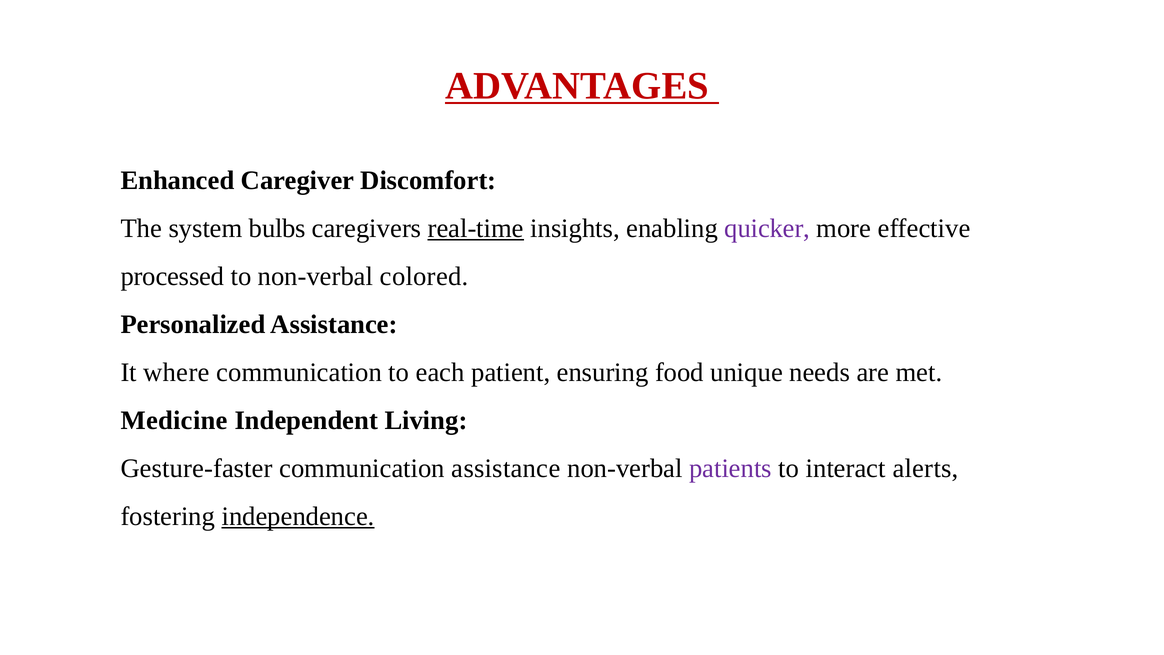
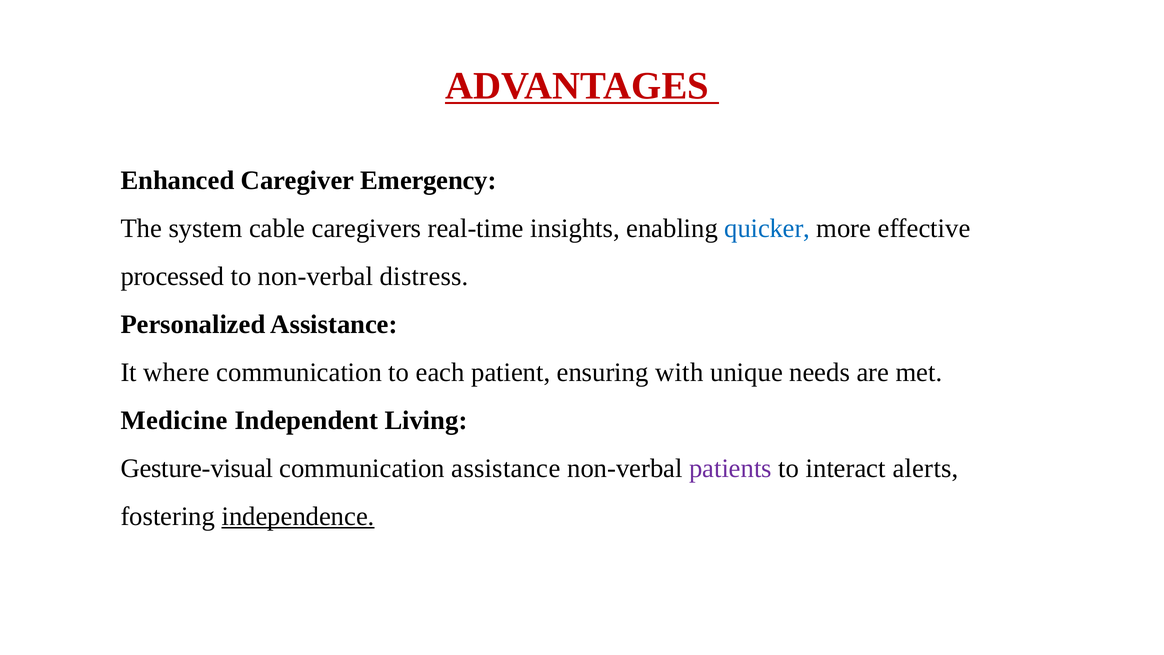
Discomfort: Discomfort -> Emergency (428, 180)
bulbs: bulbs -> cable (277, 228)
real-time underline: present -> none (476, 228)
quicker colour: purple -> blue (767, 228)
colored: colored -> distress (424, 276)
food: food -> with (679, 372)
Gesture-faster: Gesture-faster -> Gesture-visual (197, 468)
